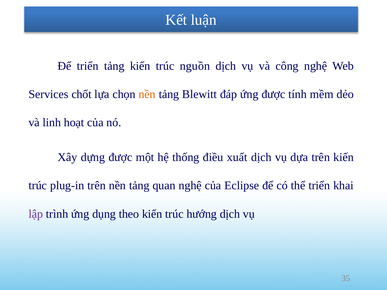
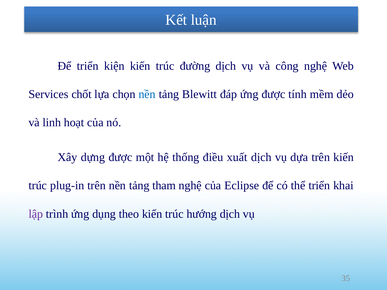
triển tảng: tảng -> kiện (114, 66)
nguồn: nguồn -> đường (195, 66)
nền colour: orange -> blue (147, 94)
quan: quan -> tham (164, 186)
